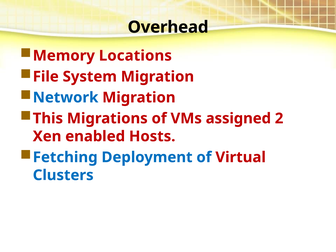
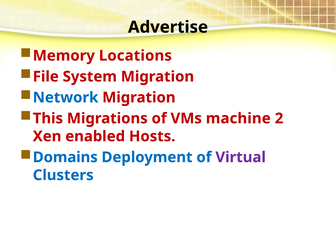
Overhead: Overhead -> Advertise (168, 27)
assigned: assigned -> machine (238, 118)
Fetching: Fetching -> Domains (65, 157)
Virtual colour: red -> purple (241, 157)
